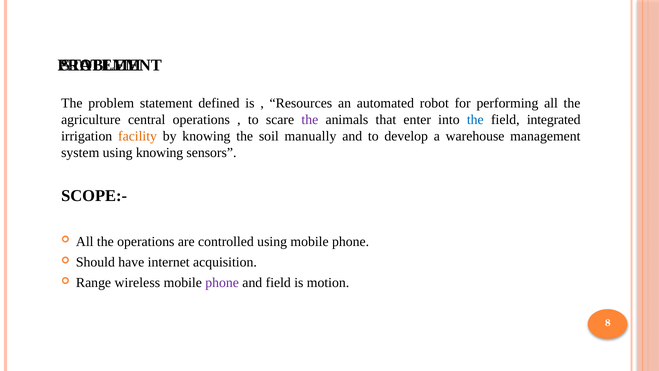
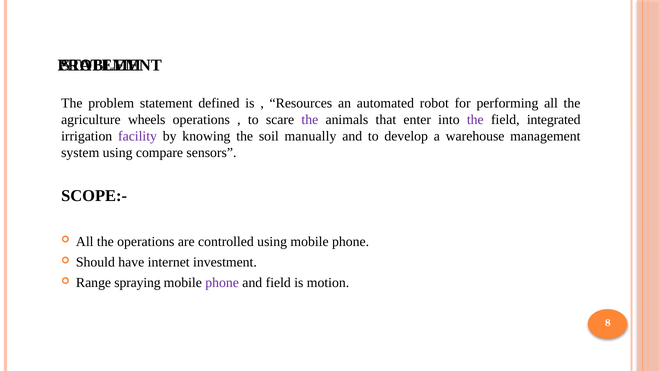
central: central -> wheels (147, 119)
the colour: blue -> purple (475, 119)
facility colour: orange -> purple (138, 136)
using knowing: knowing -> compare (160, 152)
acquisition: acquisition -> investment (225, 262)
wireless: wireless -> spraying (137, 283)
